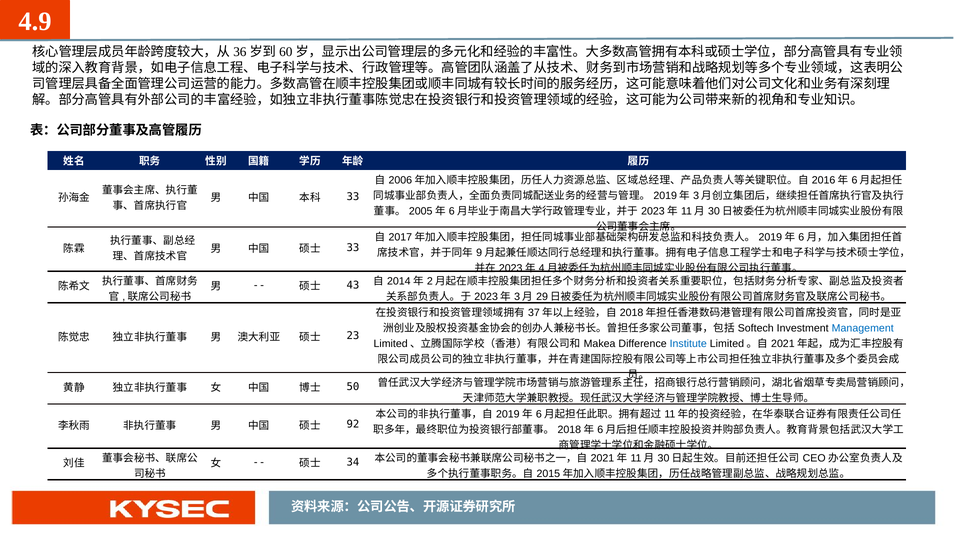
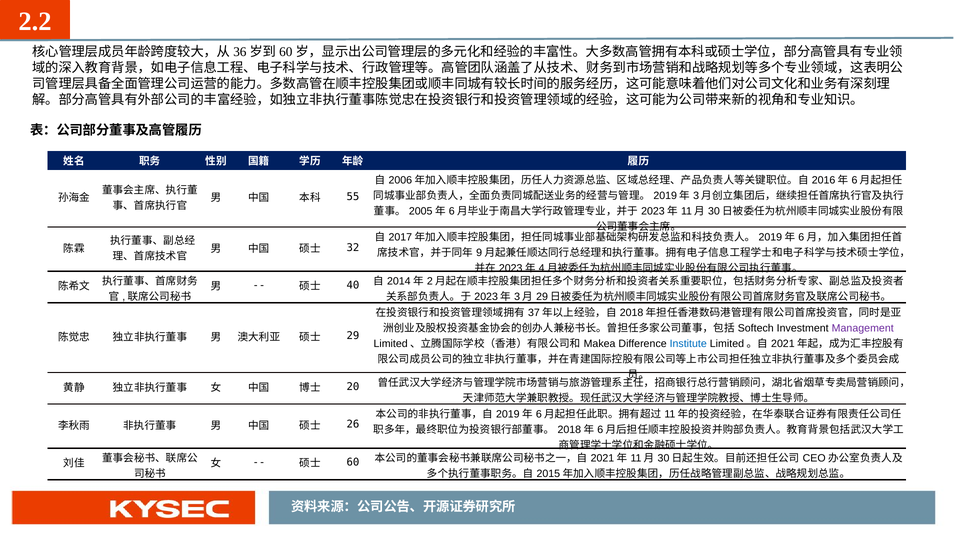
4.9: 4.9 -> 2.2 (35, 22)
33: 33 -> 55 (353, 197)
33: 33 -> 32 (353, 247)
43: 43 -> 40 (353, 285)
Management colour: blue -> purple (863, 328)
23: 23 -> 29 (353, 336)
50: 50 -> 20 (353, 386)
92: 92 -> 26 (353, 424)
34: 34 -> 60 (353, 462)
